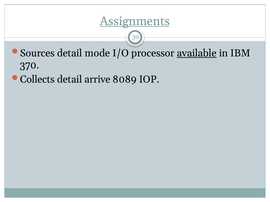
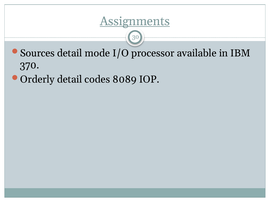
available underline: present -> none (197, 53)
Collects: Collects -> Orderly (37, 80)
arrive: arrive -> codes (97, 80)
